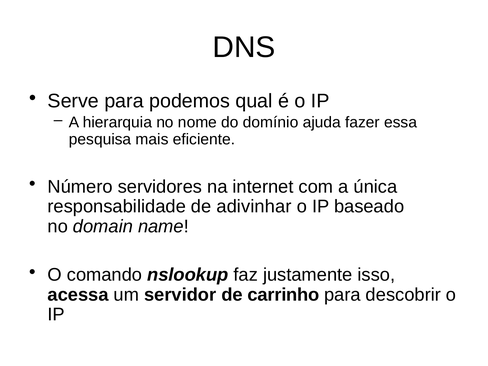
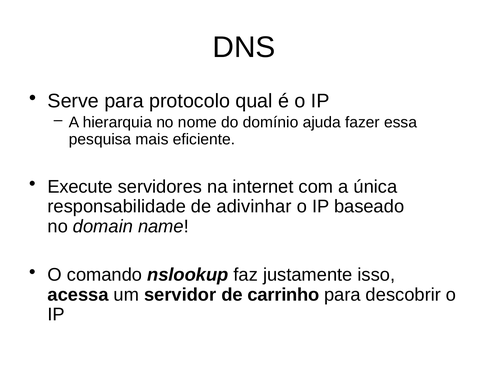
podemos: podemos -> protocolo (190, 101)
Número: Número -> Execute (80, 187)
